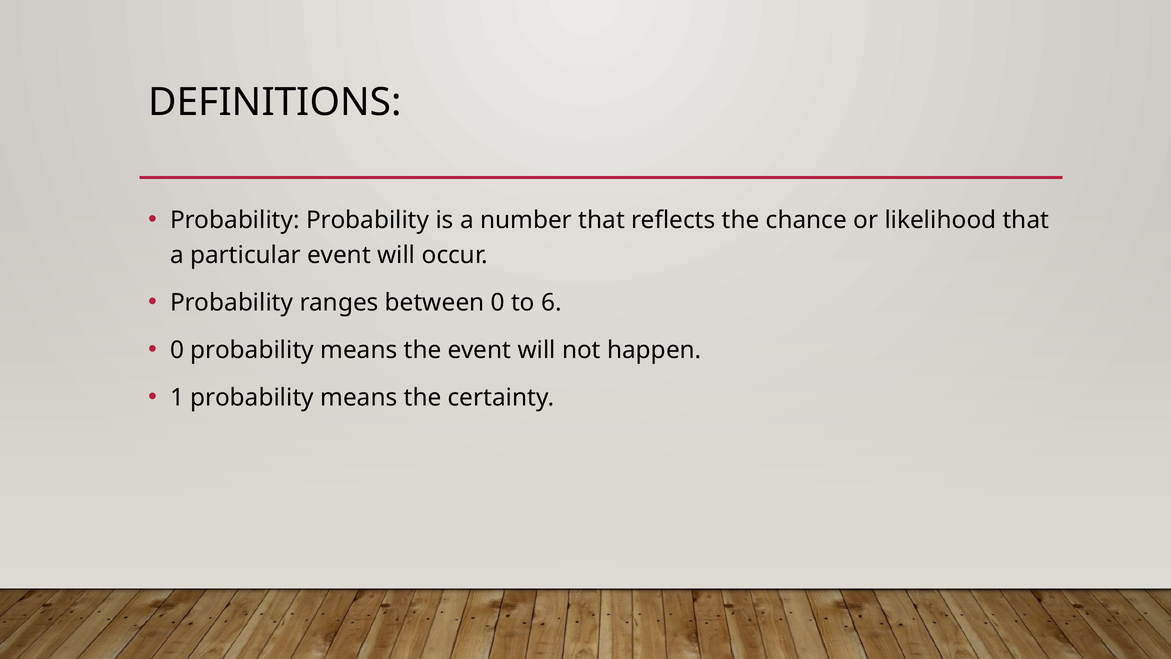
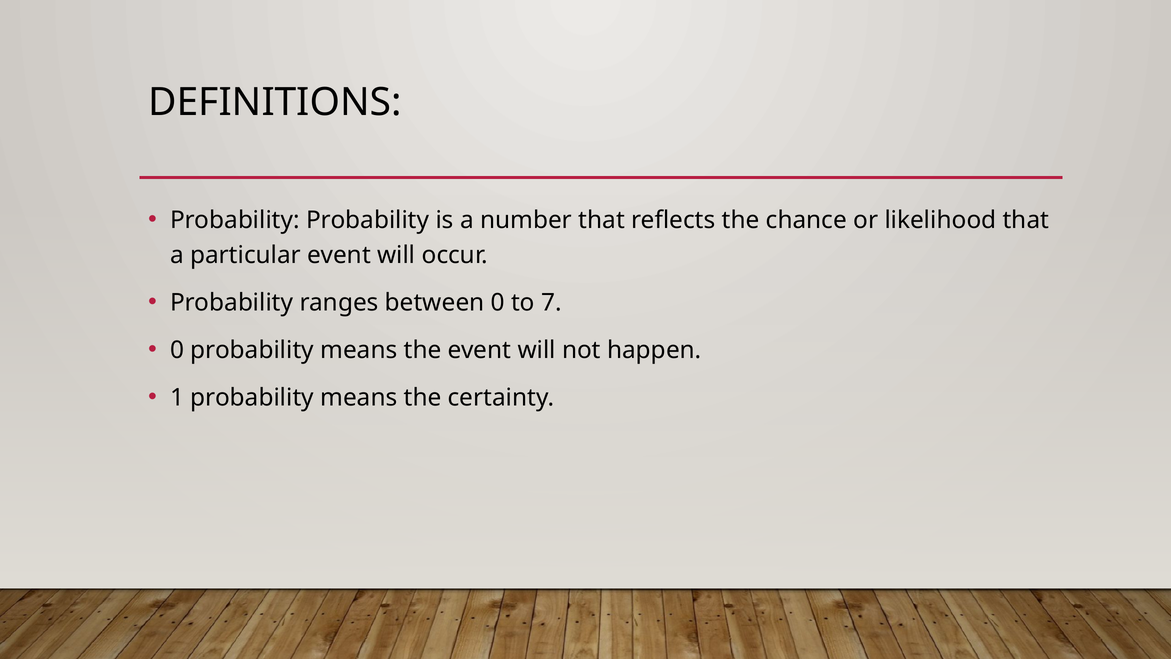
6: 6 -> 7 (551, 303)
